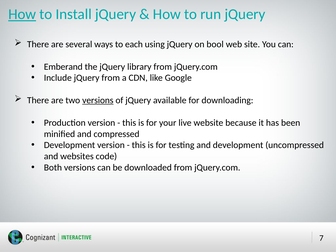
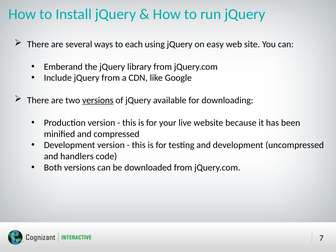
How underline: present -> none (22, 14)
bool: bool -> easy (215, 44)
websites: websites -> handlers (77, 156)
